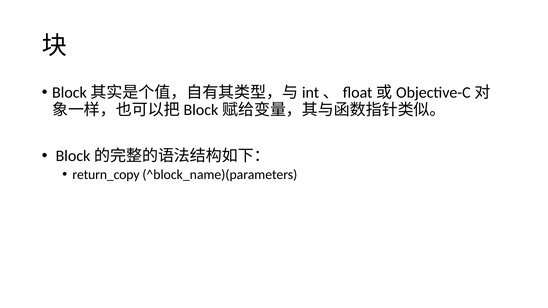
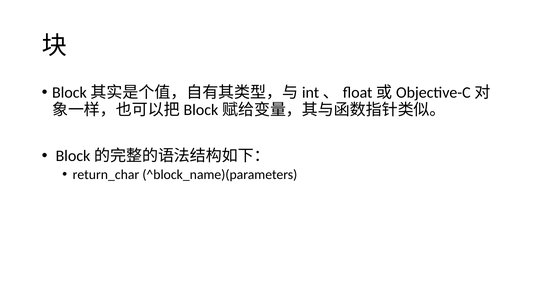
return_copy: return_copy -> return_char (106, 175)
